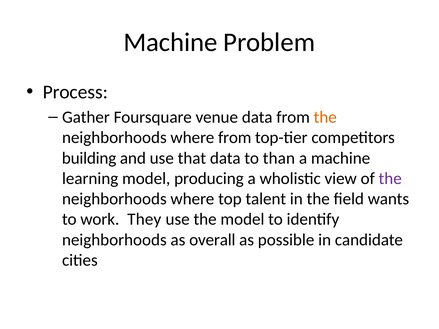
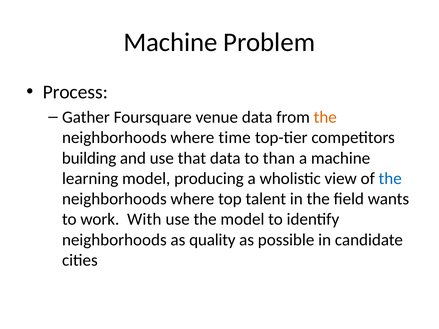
where from: from -> time (235, 138)
the colour: purple -> blue (390, 179)
They: They -> With (144, 220)
overall: overall -> quality (212, 240)
